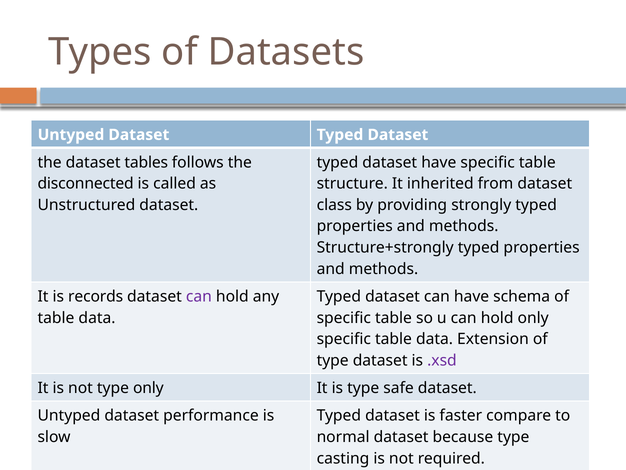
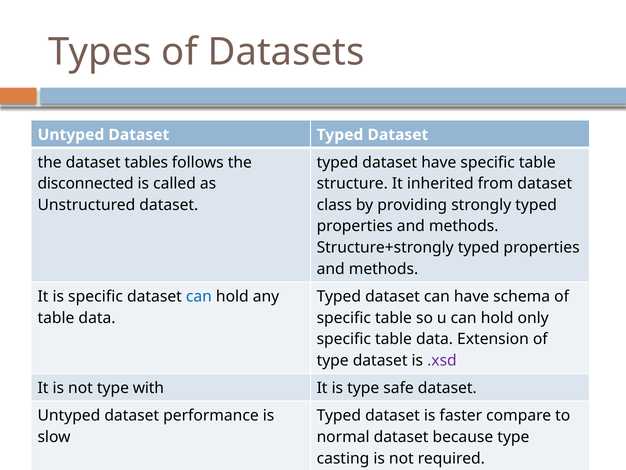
is records: records -> specific (96, 296)
can colour: purple -> blue (199, 296)
type only: only -> with (148, 388)
